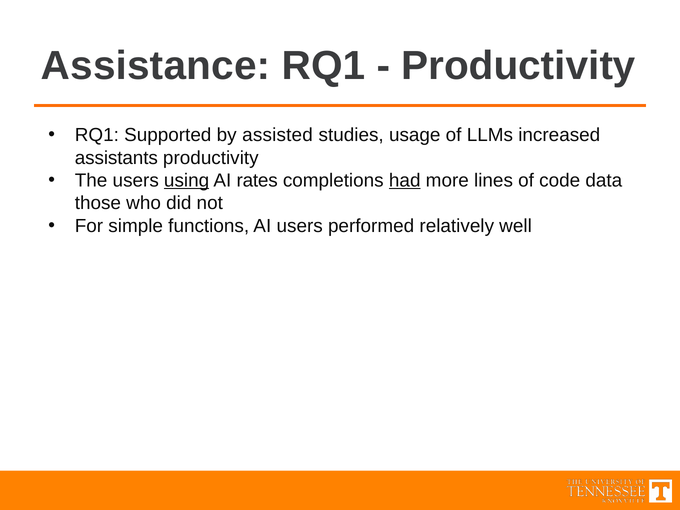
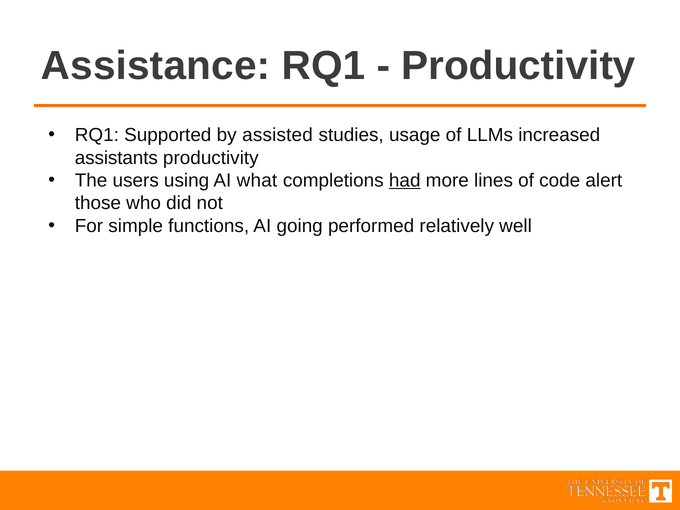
using underline: present -> none (187, 180)
rates: rates -> what (257, 180)
data: data -> alert (604, 180)
AI users: users -> going (300, 226)
